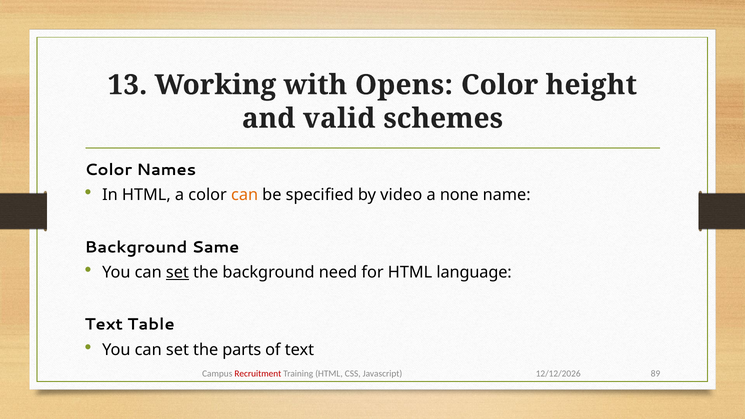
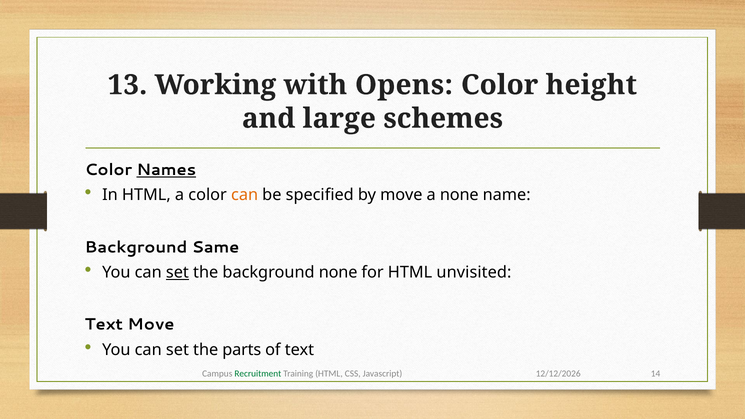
valid: valid -> large (339, 119)
Names underline: none -> present (166, 170)
by video: video -> move (401, 195)
background need: need -> none (338, 272)
language: language -> unvisited (474, 272)
Text Table: Table -> Move (151, 325)
Recruitment colour: red -> green (258, 374)
89: 89 -> 14 (656, 374)
